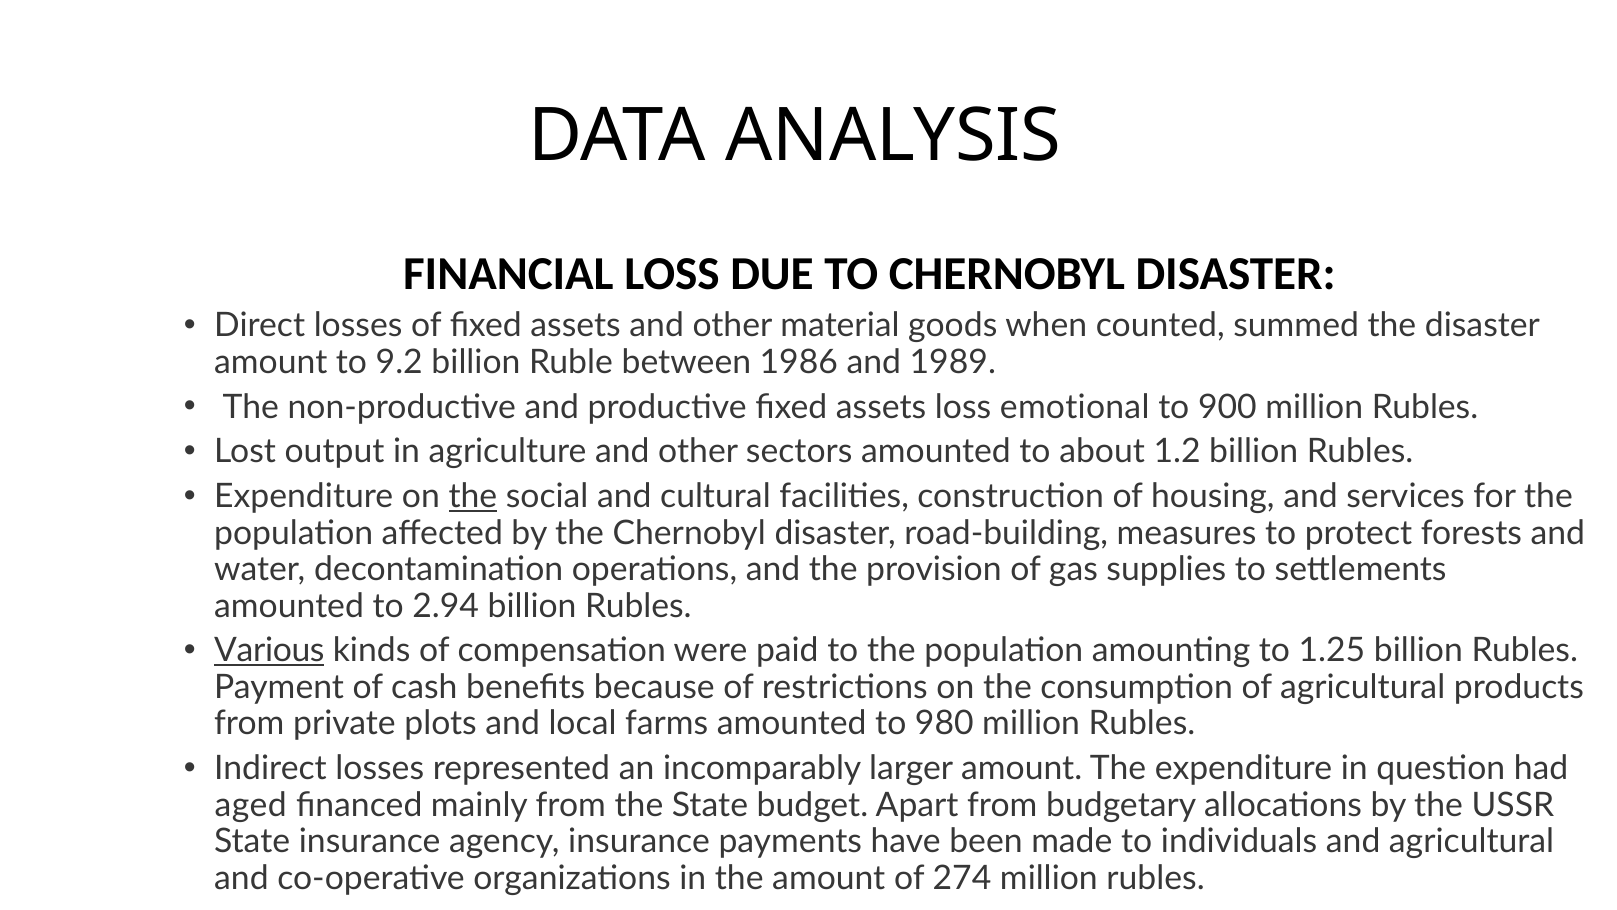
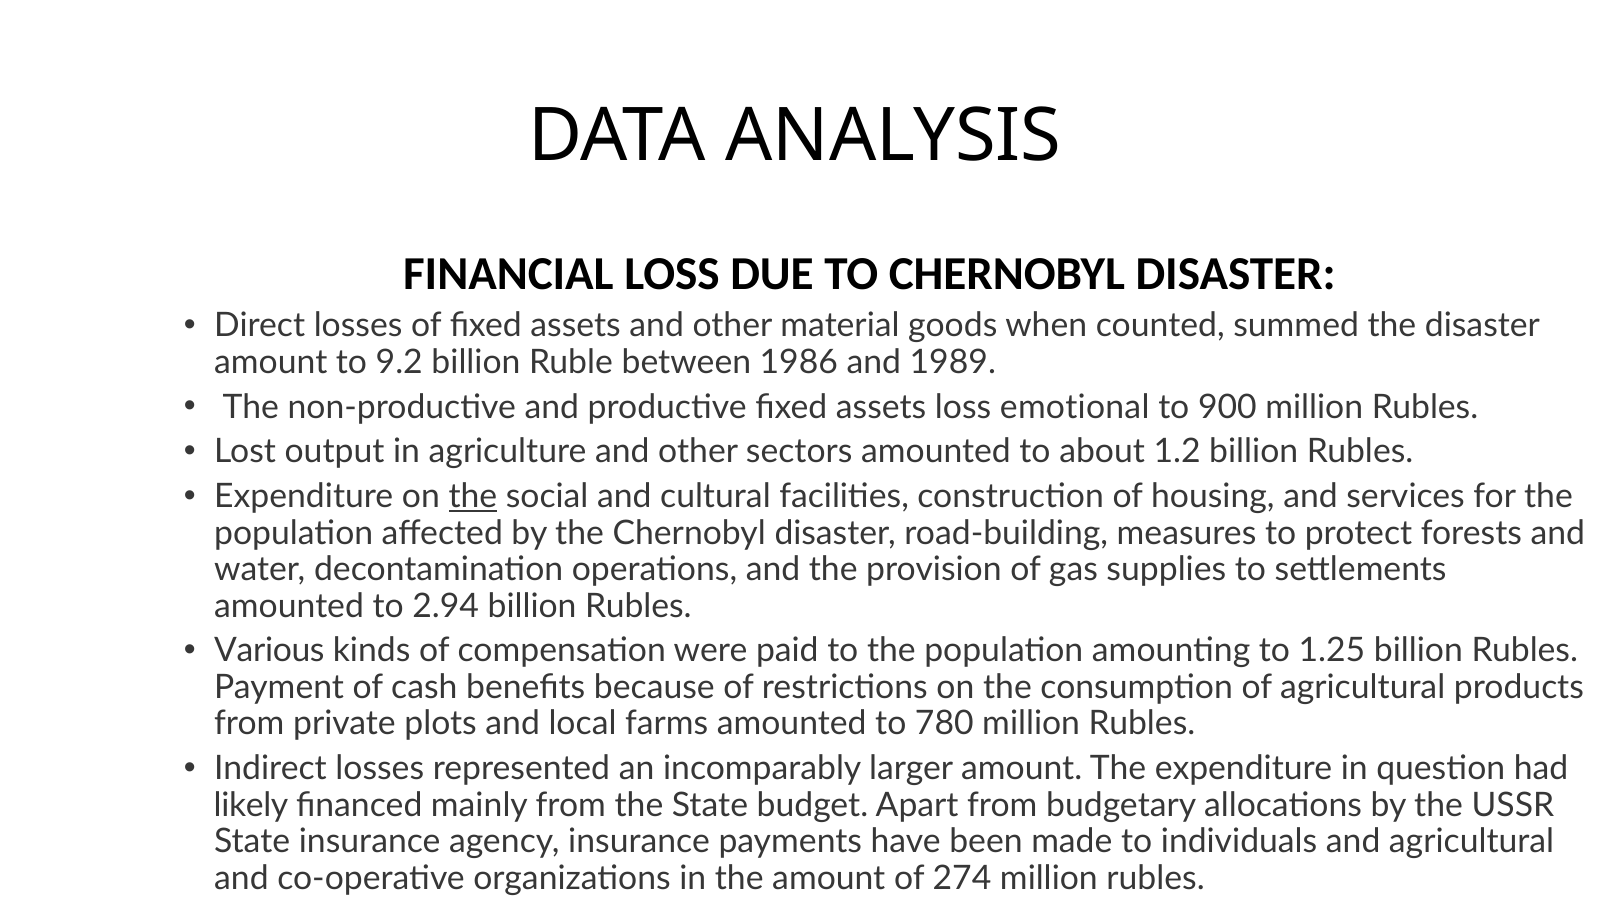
Various underline: present -> none (269, 651)
980: 980 -> 780 (944, 723)
aged: aged -> likely (251, 805)
